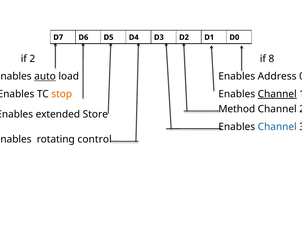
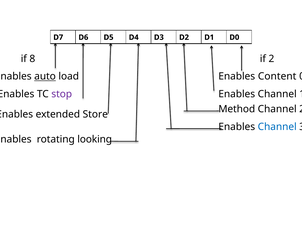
if 2: 2 -> 8 (32, 59)
if 8: 8 -> 2 (271, 59)
Address: Address -> Content (277, 76)
stop colour: orange -> purple (62, 94)
Channel underline: present -> none (277, 94)
control: control -> looking (95, 139)
